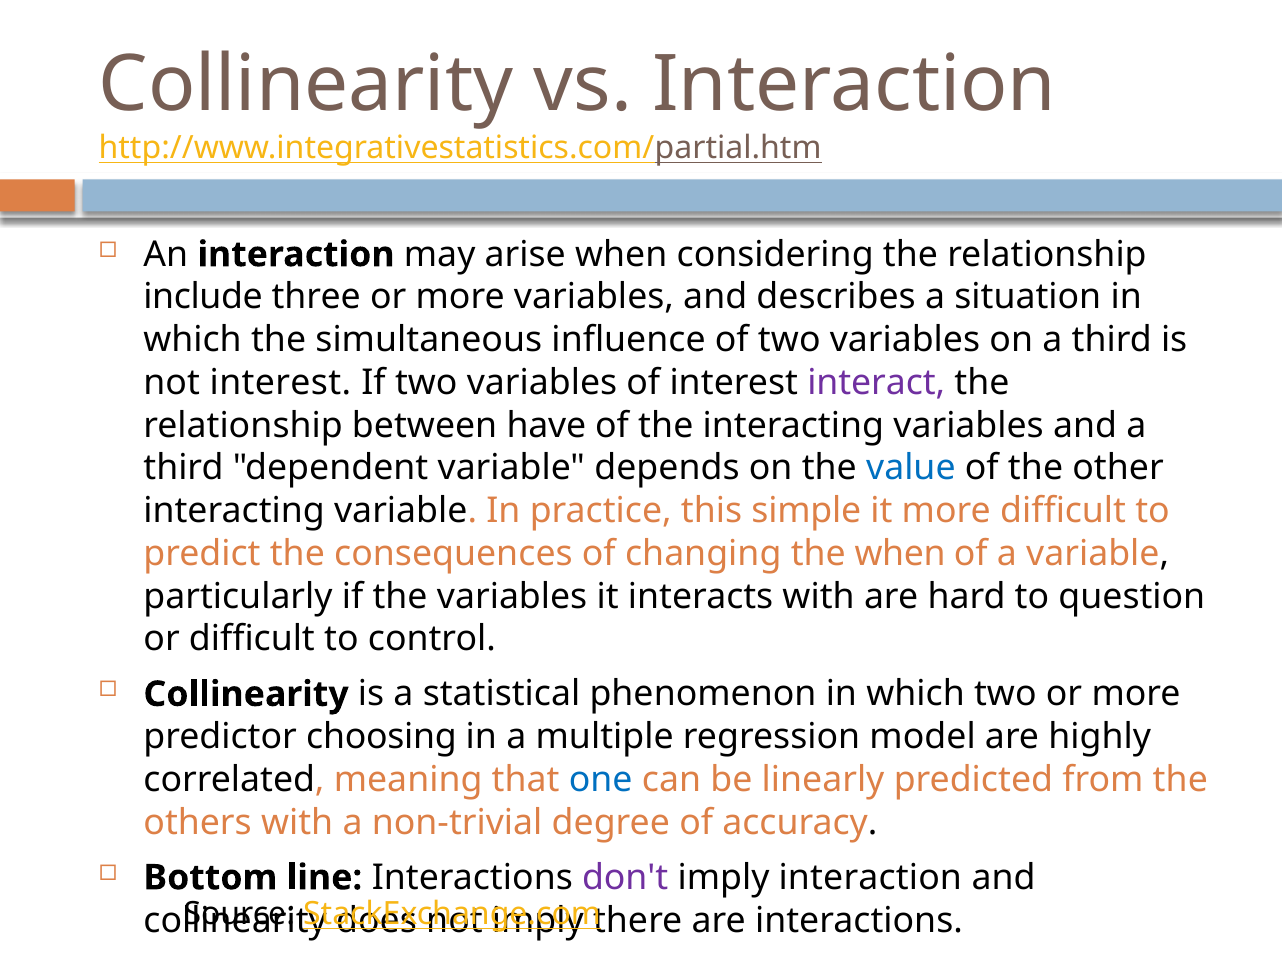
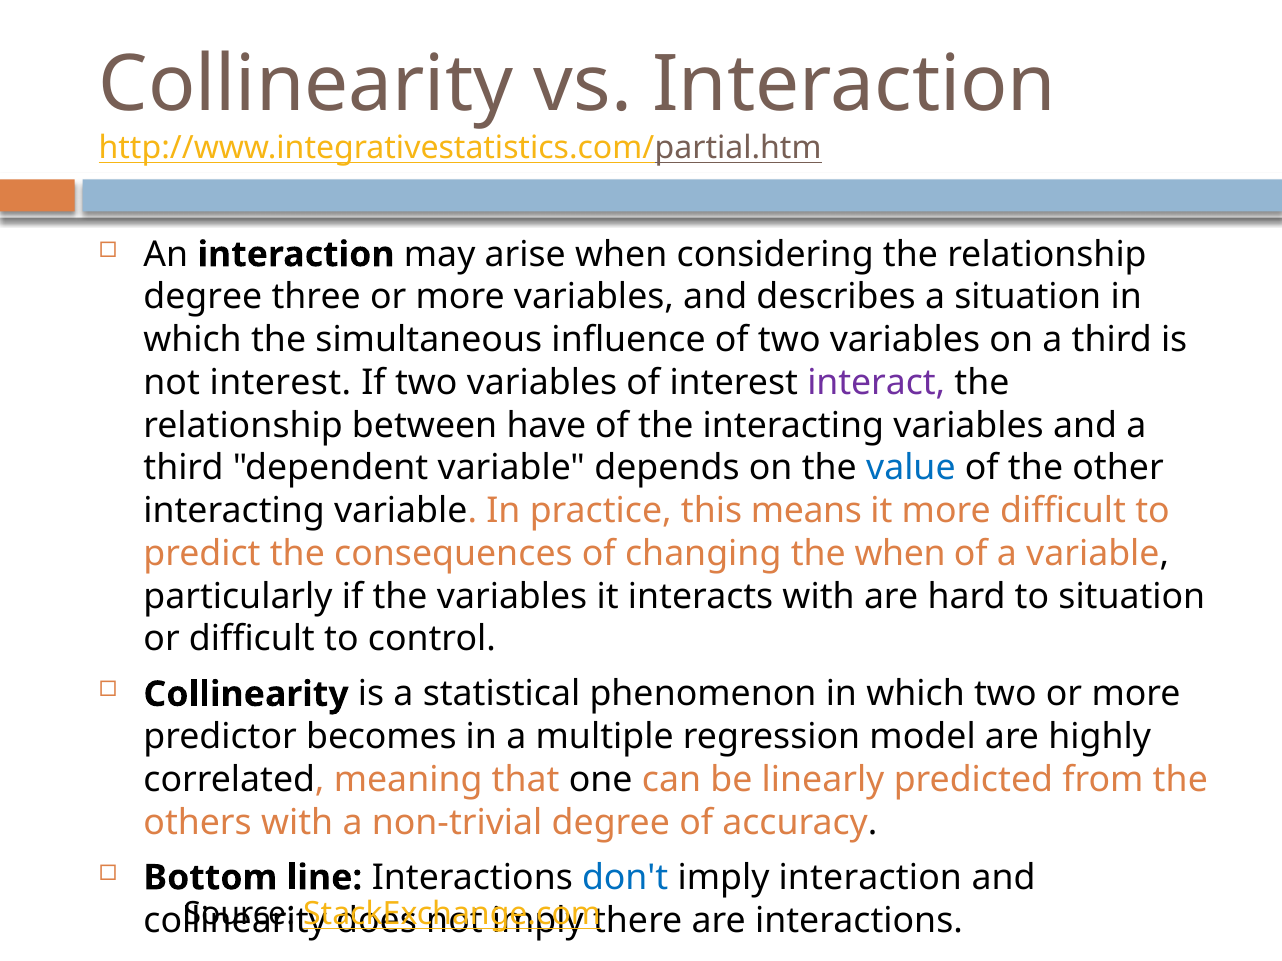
include: include -> degree (203, 297)
simple: simple -> means (806, 511)
to question: question -> situation (1132, 597)
choosing: choosing -> becomes (381, 737)
one colour: blue -> black (601, 780)
don't colour: purple -> blue (625, 878)
